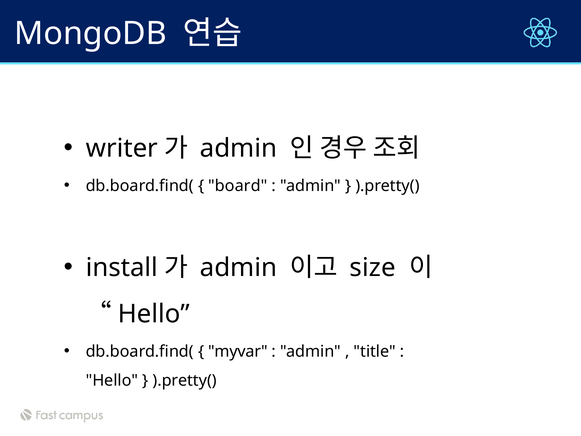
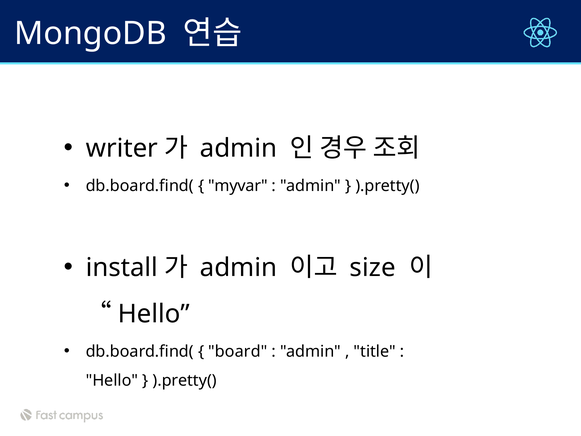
board: board -> myvar (238, 186)
myvar: myvar -> board (238, 351)
